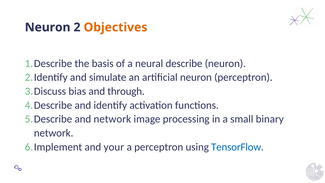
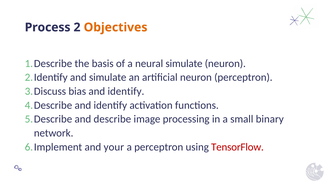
Neuron: Neuron -> Process (48, 27)
neural describe: describe -> simulate (184, 63)
bias and through: through -> identify (126, 91)
and network: network -> describe (112, 119)
TensorFlow colour: blue -> red (237, 147)
